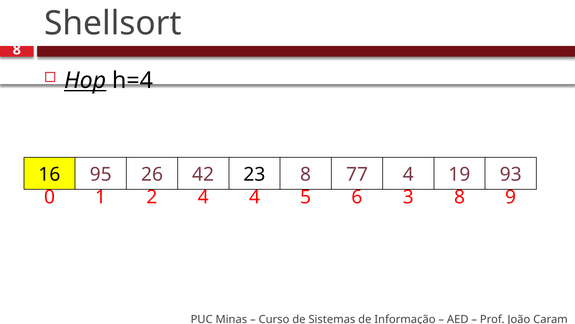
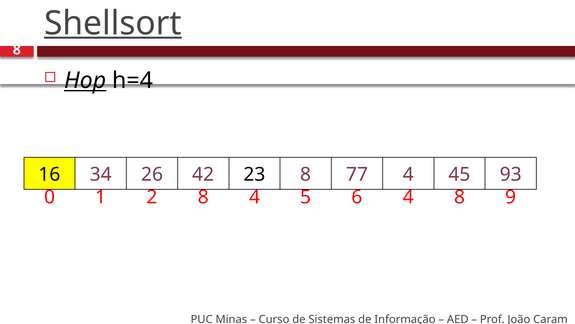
Shellsort underline: none -> present (113, 23)
95: 95 -> 34 (101, 174)
19: 19 -> 45 (460, 174)
2 4: 4 -> 8 (203, 197)
6 3: 3 -> 4 (408, 197)
